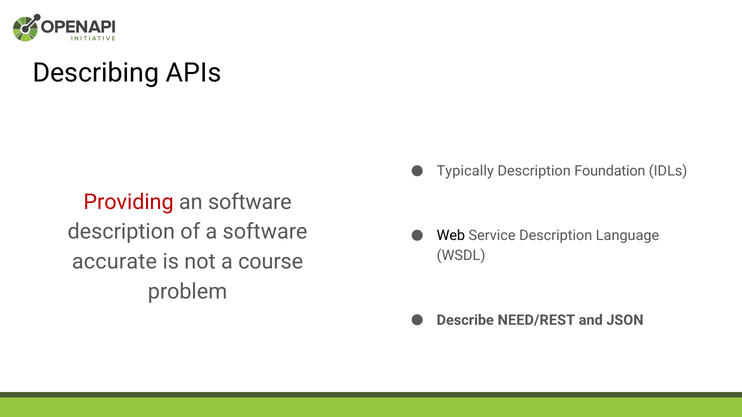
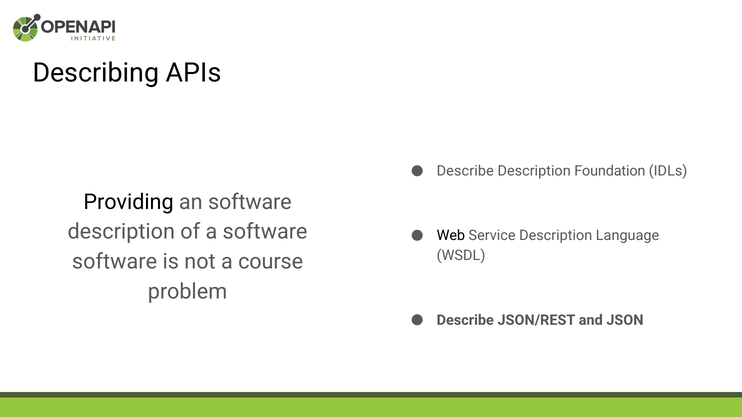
Typically: Typically -> Describe (465, 171)
Providing colour: red -> black (129, 202)
accurate: accurate -> software (115, 262)
NEED/REST: NEED/REST -> JSON/REST (536, 320)
